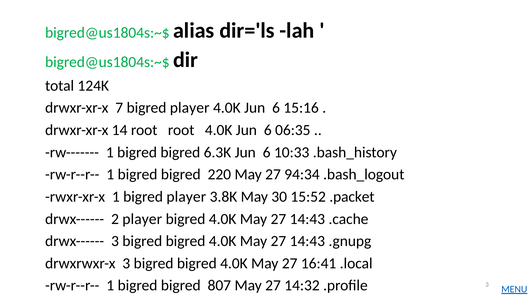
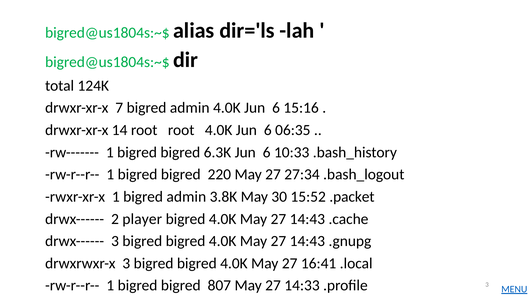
7 bigred player: player -> admin (190, 108)
94:34: 94:34 -> 27:34 (302, 174)
1 bigred player: player -> admin (186, 196)
14:32: 14:32 -> 14:33 (302, 285)
